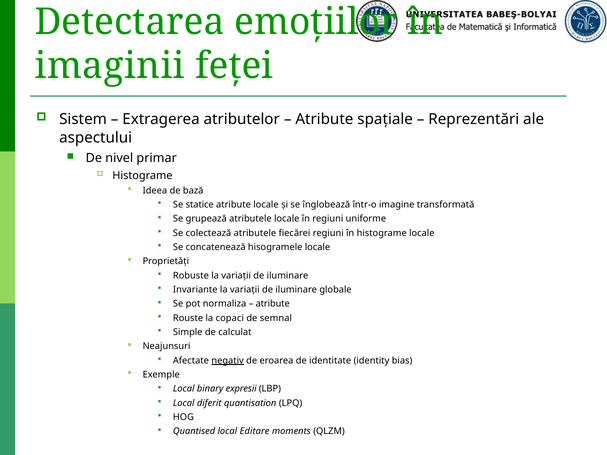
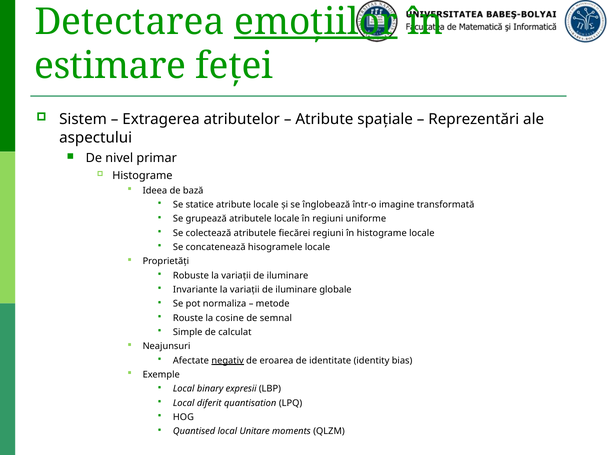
emoțiilor underline: none -> present (316, 22)
imaginii: imaginii -> estimare (110, 66)
atribute: atribute -> metode (273, 304)
copaci: copaci -> cosine (230, 318)
Editare: Editare -> Unitare (255, 432)
